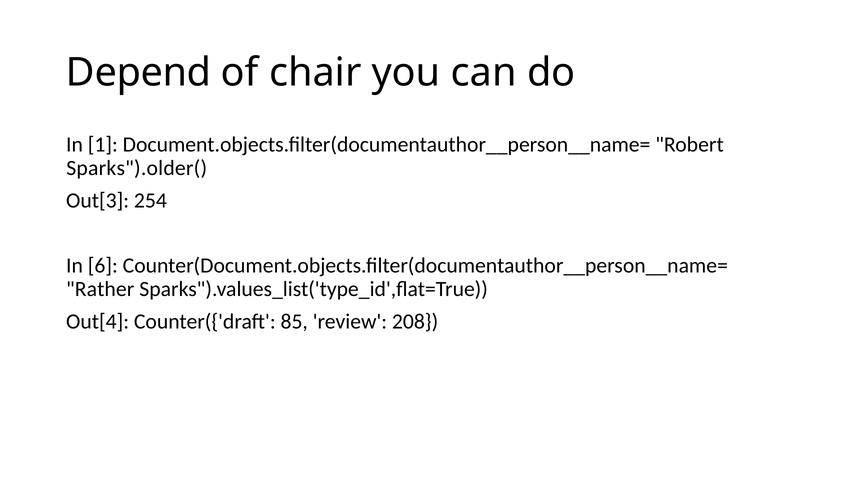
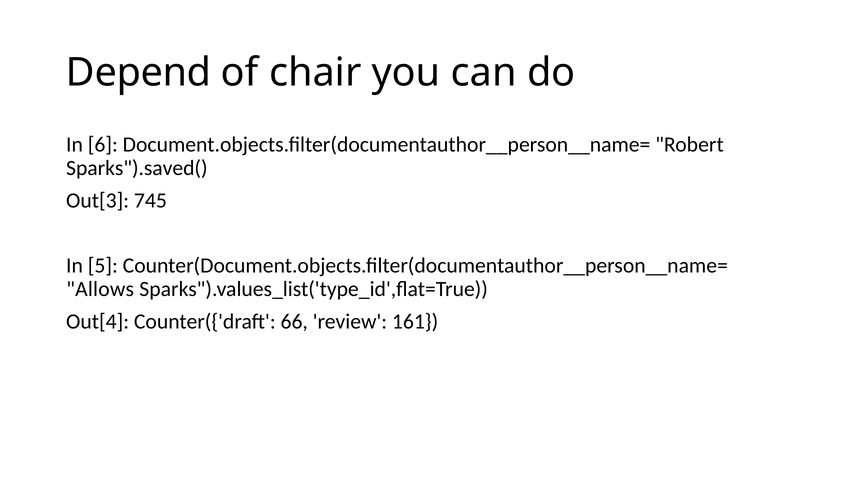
1: 1 -> 6 (103, 145)
Sparks").older(: Sparks").older( -> Sparks").saved( (137, 168)
254: 254 -> 745 (150, 200)
6: 6 -> 5 (103, 265)
Rather: Rather -> Allows (100, 289)
85: 85 -> 66 (294, 321)
208: 208 -> 161 (415, 321)
